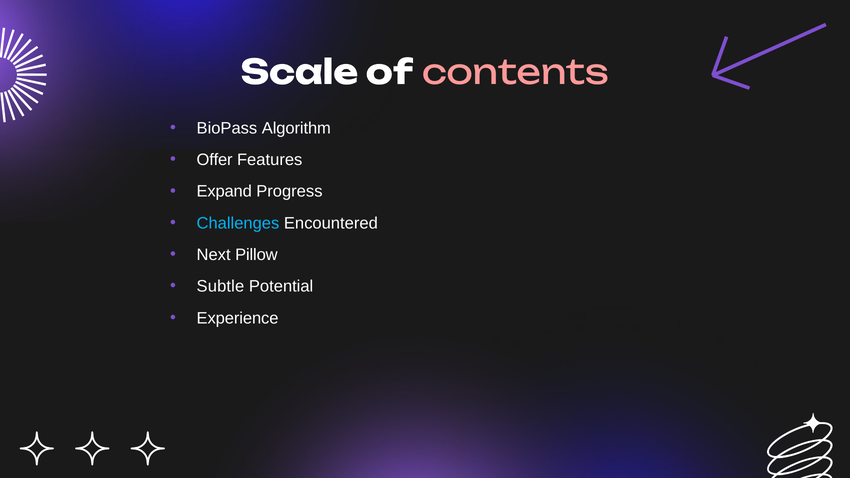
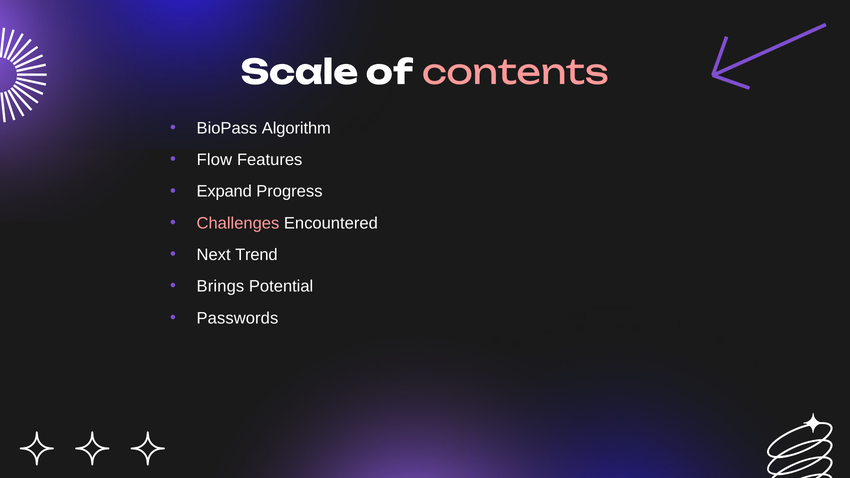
Offer: Offer -> Flow (214, 160)
Challenges colour: light blue -> pink (238, 223)
Pillow: Pillow -> Trend (256, 255)
Subtle: Subtle -> Brings (220, 286)
Experience: Experience -> Passwords (237, 318)
